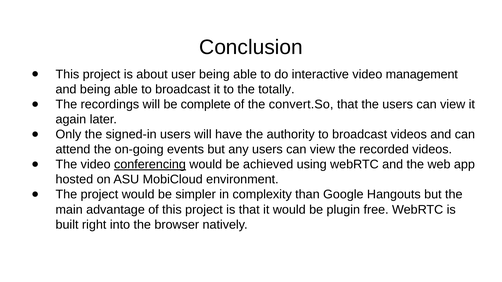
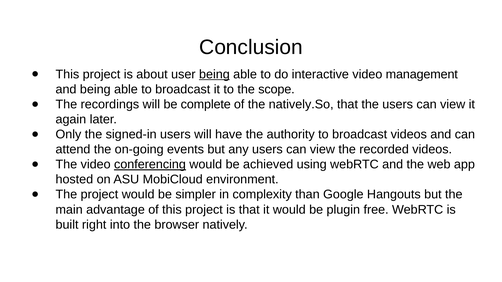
being underline: none -> present (214, 74)
totally: totally -> scope (277, 89)
convert.So: convert.So -> natively.So (301, 104)
